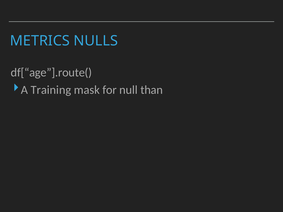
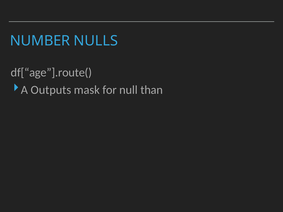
METRICS: METRICS -> NUMBER (40, 41)
Training: Training -> Outputs (51, 90)
